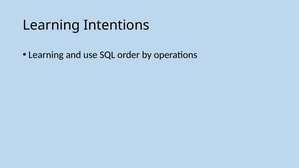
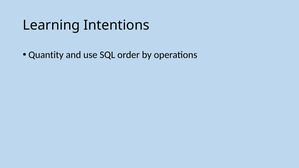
Learning: Learning -> Quantity (46, 55)
